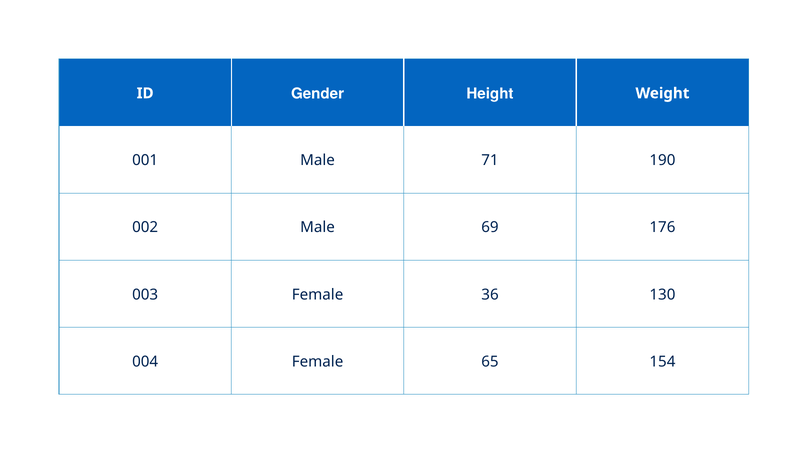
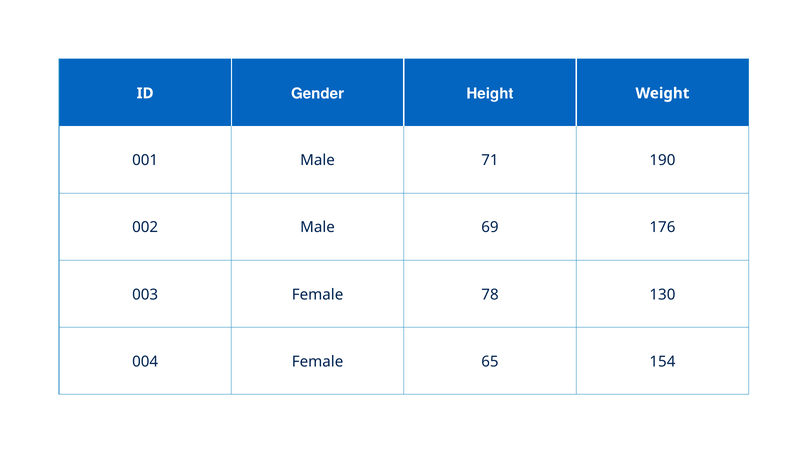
36: 36 -> 78 (490, 295)
